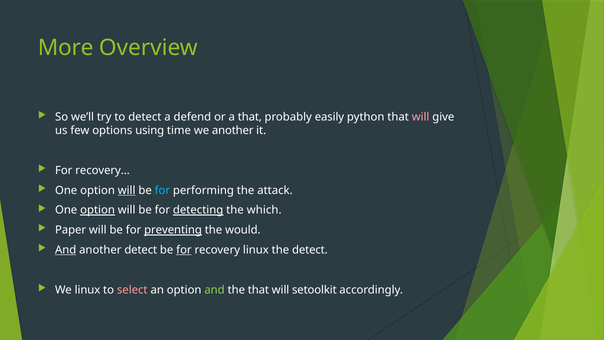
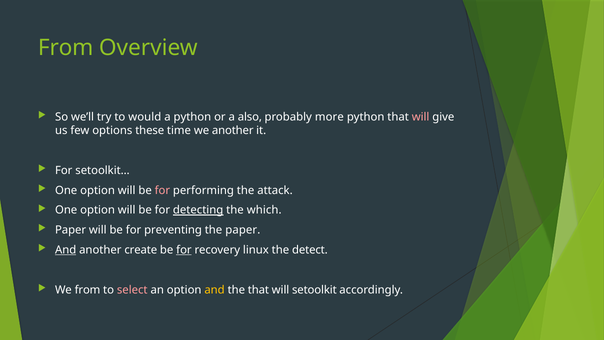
More: More -> From (66, 48)
to detect: detect -> would (145, 117)
a defend: defend -> python (192, 117)
a that: that -> also (250, 117)
easily: easily -> more (329, 117)
using: using -> these (150, 130)
recovery…: recovery… -> setoolkit… (103, 170)
will underline: present -> none (127, 190)
for colour: light blue -> pink (162, 190)
option underline: present -> none (98, 210)
preventing underline: present -> none (173, 230)
the would: would -> paper (243, 230)
another detect: detect -> create (141, 250)
We linux: linux -> from (87, 290)
and colour: light green -> yellow (215, 290)
